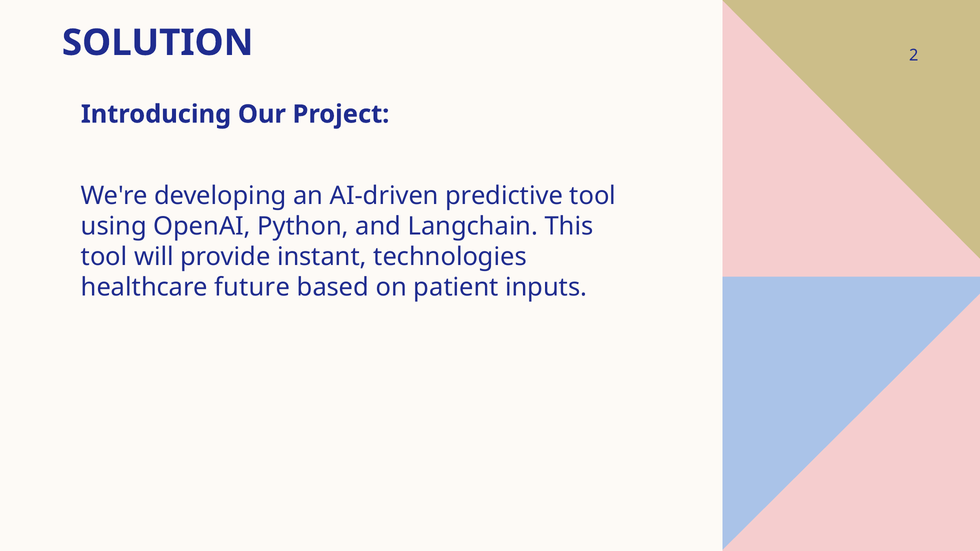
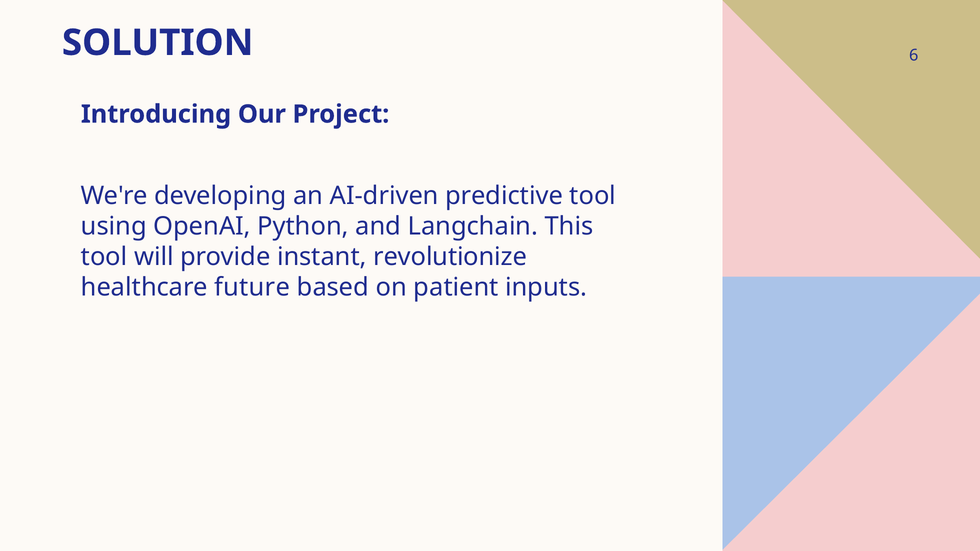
2: 2 -> 6 (914, 56)
technologies: technologies -> revolutionize (450, 257)
